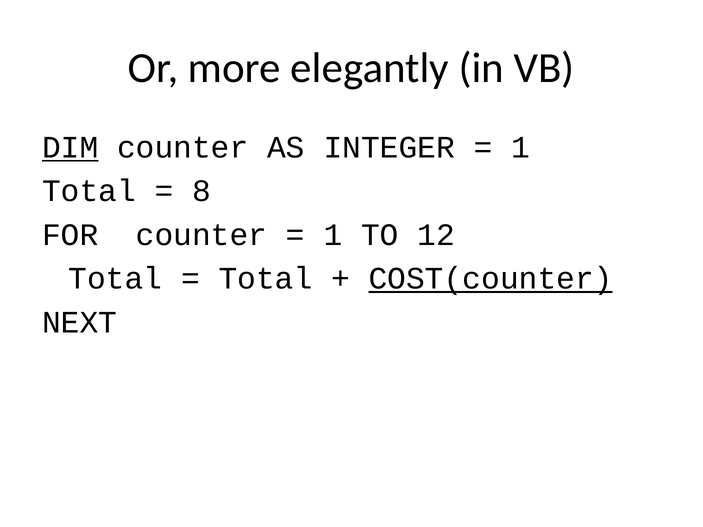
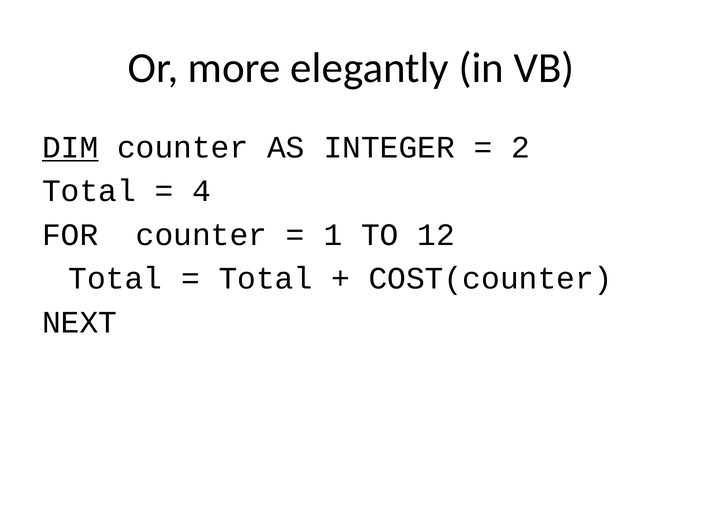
1: 1 -> 2 (521, 147)
8: 8 -> 4 (202, 191)
COST(counter underline: present -> none (491, 279)
